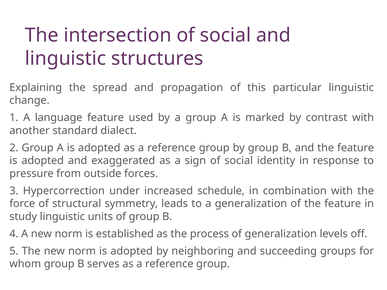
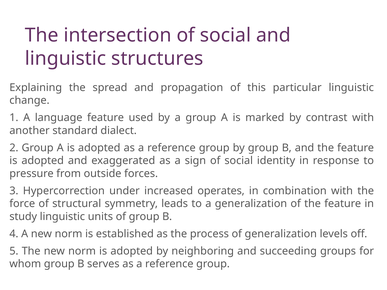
schedule: schedule -> operates (221, 191)
